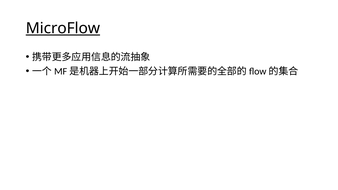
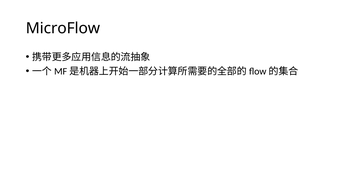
MicroFlow underline: present -> none (63, 28)
